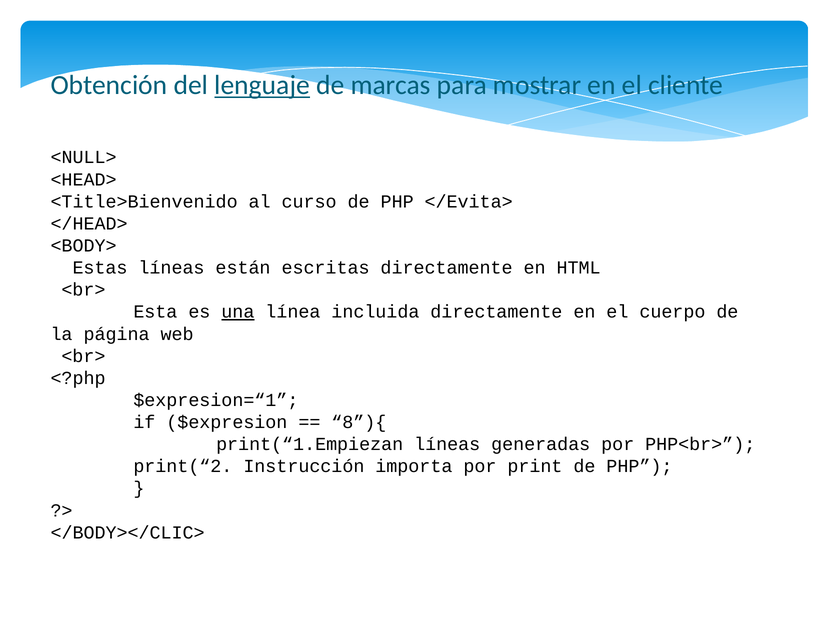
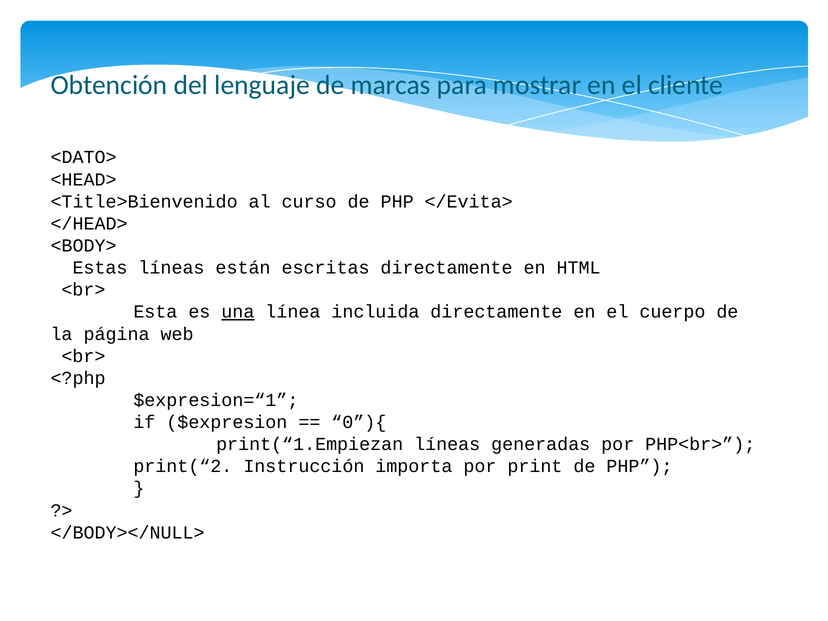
lenguaje underline: present -> none (262, 85)
<NULL>: <NULL> -> <DATO> (84, 157)
8”){: 8”){ -> 0”){ (359, 422)
</BODY></CLIC>: </BODY></CLIC> -> </BODY></NULL> (128, 533)
